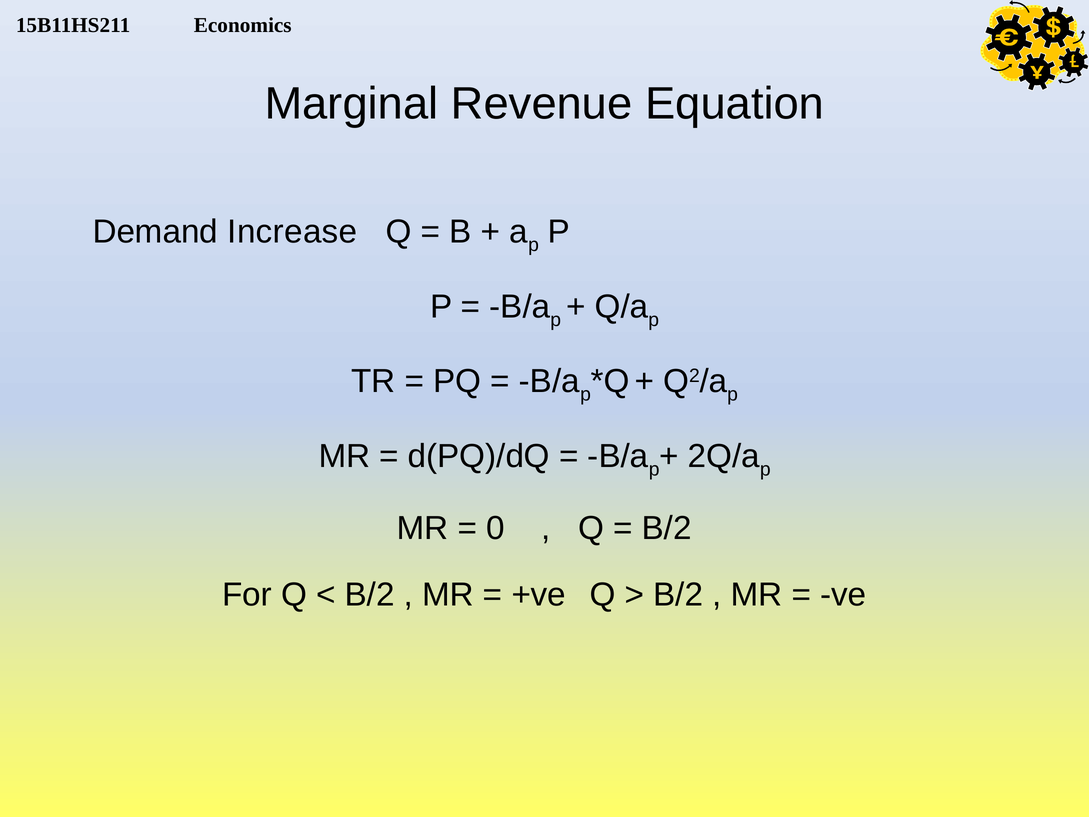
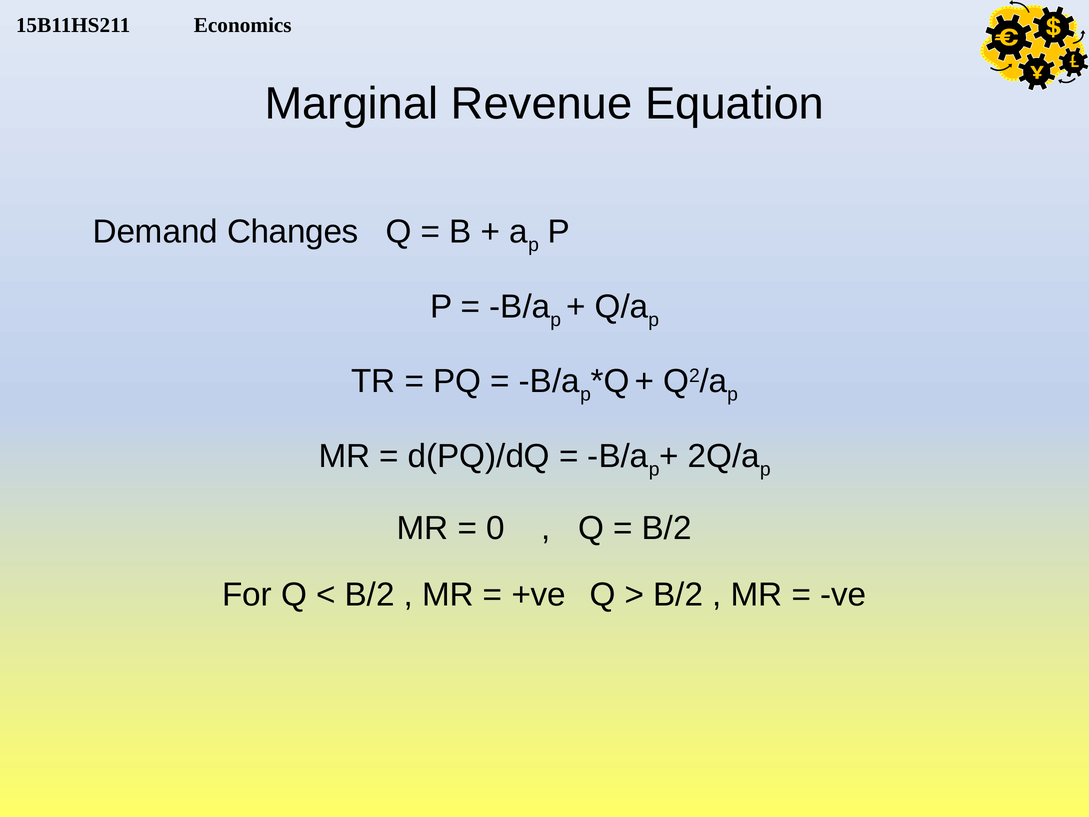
Increase: Increase -> Changes (293, 232)
